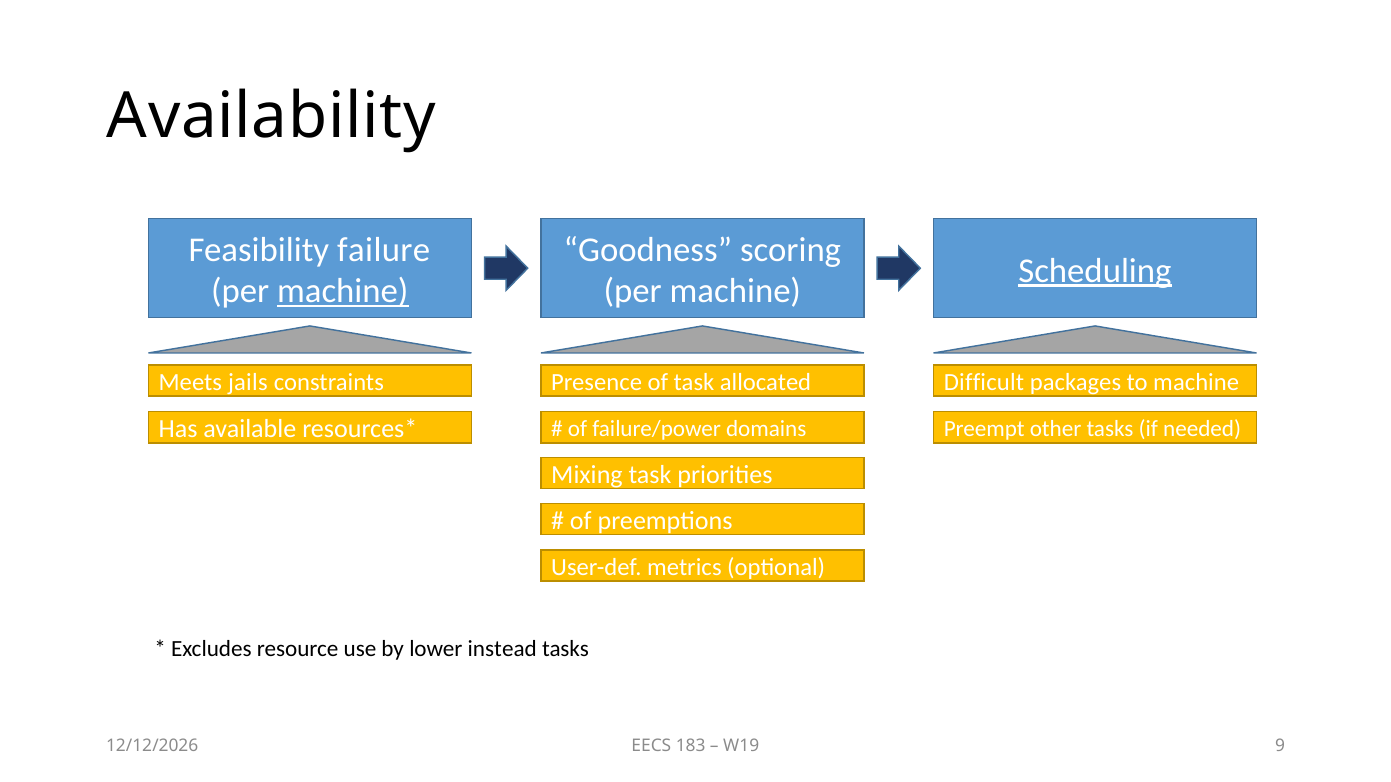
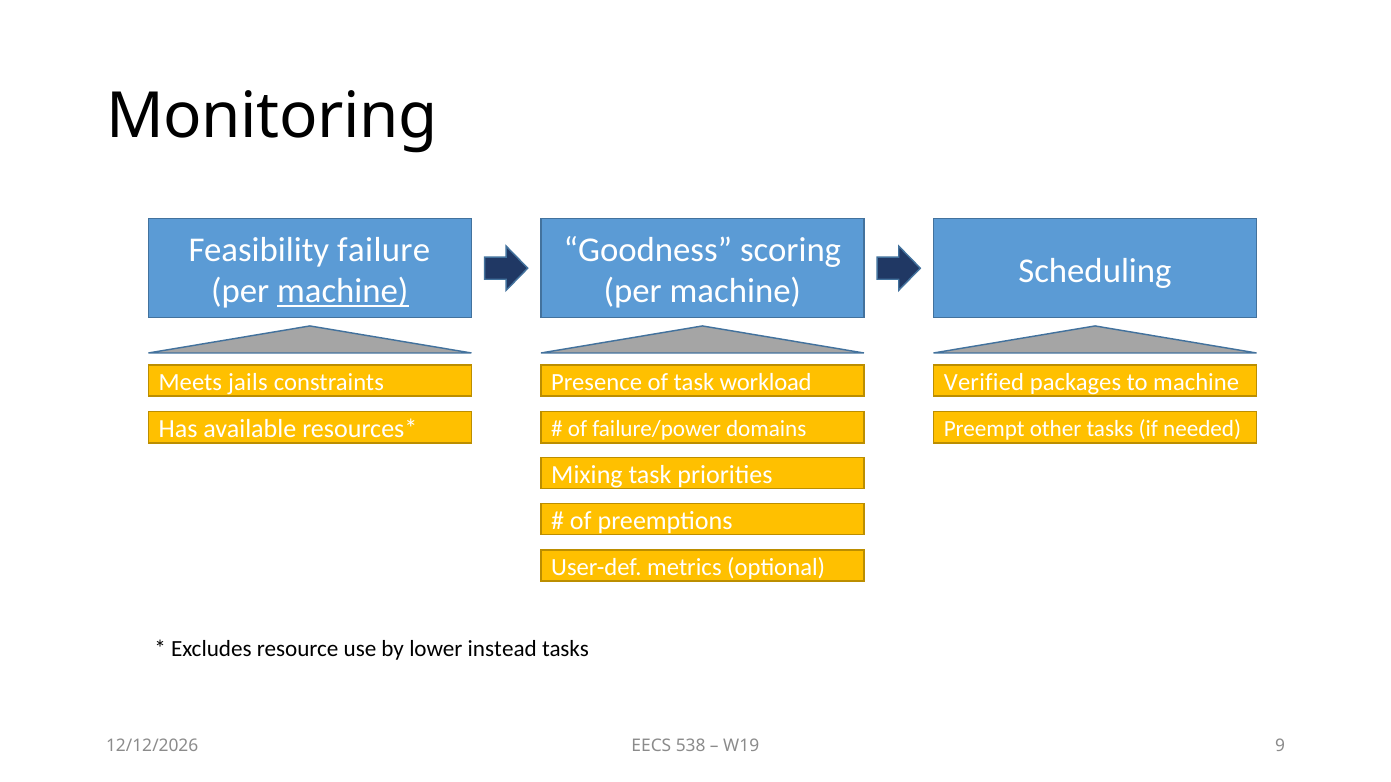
Availability: Availability -> Monitoring (272, 117)
Scheduling underline: present -> none (1095, 271)
allocated: allocated -> workload (766, 383)
Difficult: Difficult -> Verified (984, 383)
183: 183 -> 538 (691, 746)
